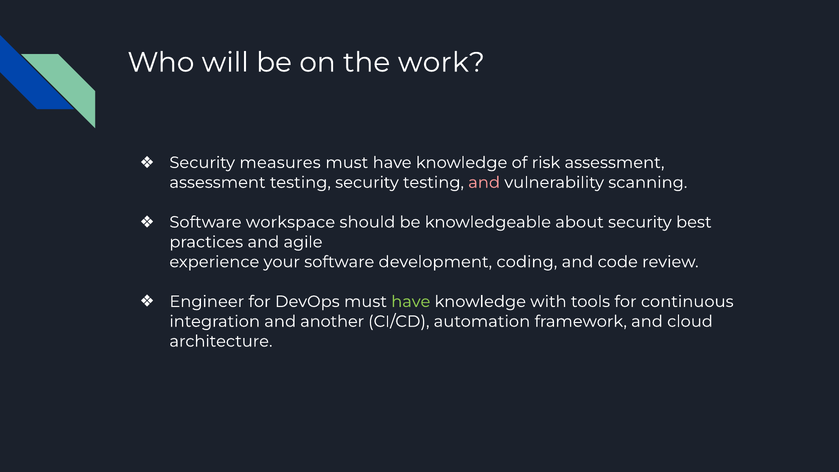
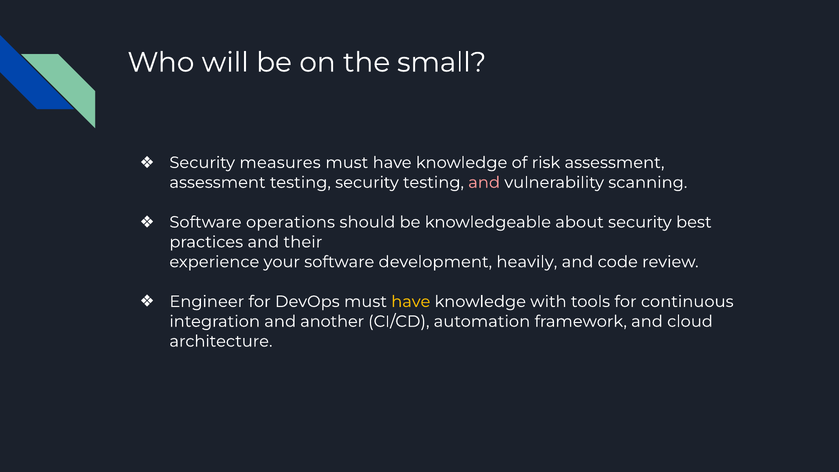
work: work -> small (442, 62)
workspace: workspace -> operations (290, 222)
agile: agile -> their (303, 242)
coding: coding -> heavily (527, 262)
have colour: light green -> yellow (411, 302)
